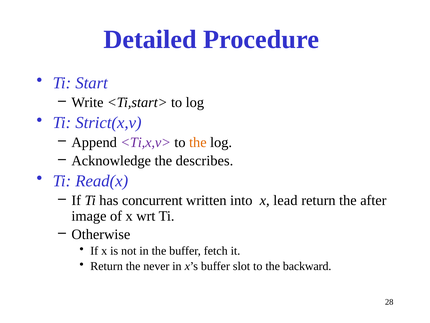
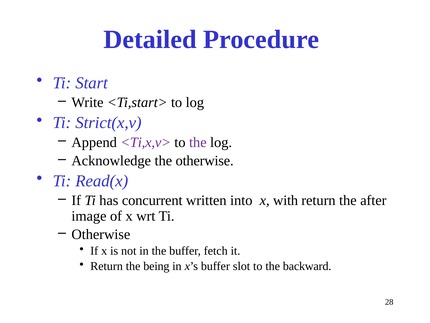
the colour: orange -> purple (198, 142)
the describes: describes -> otherwise (205, 160)
lead: lead -> with (286, 200)
never: never -> being (156, 266)
